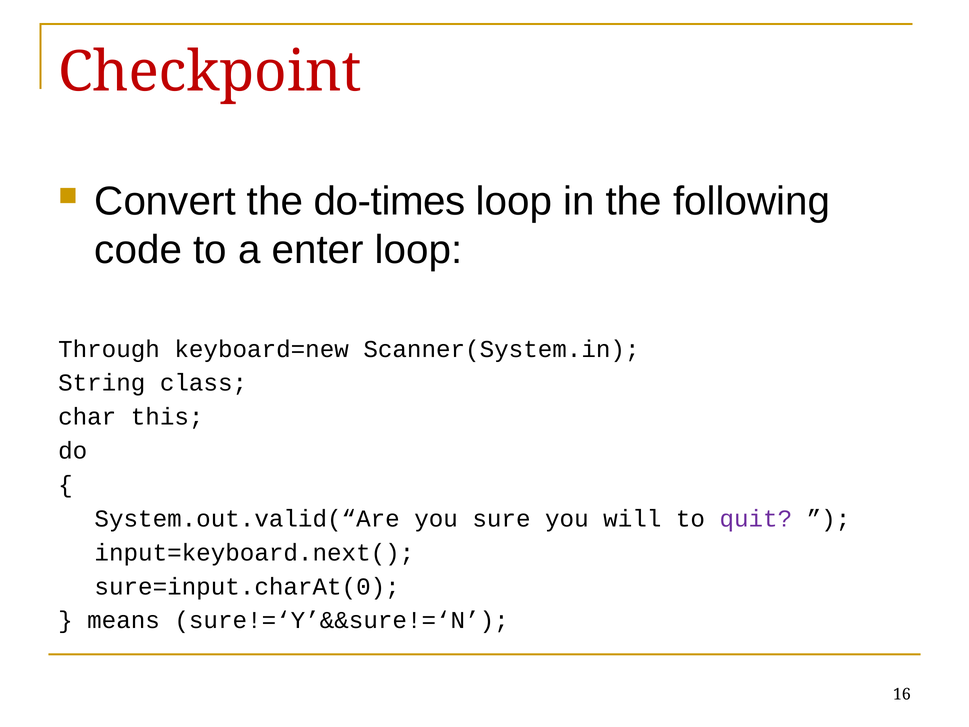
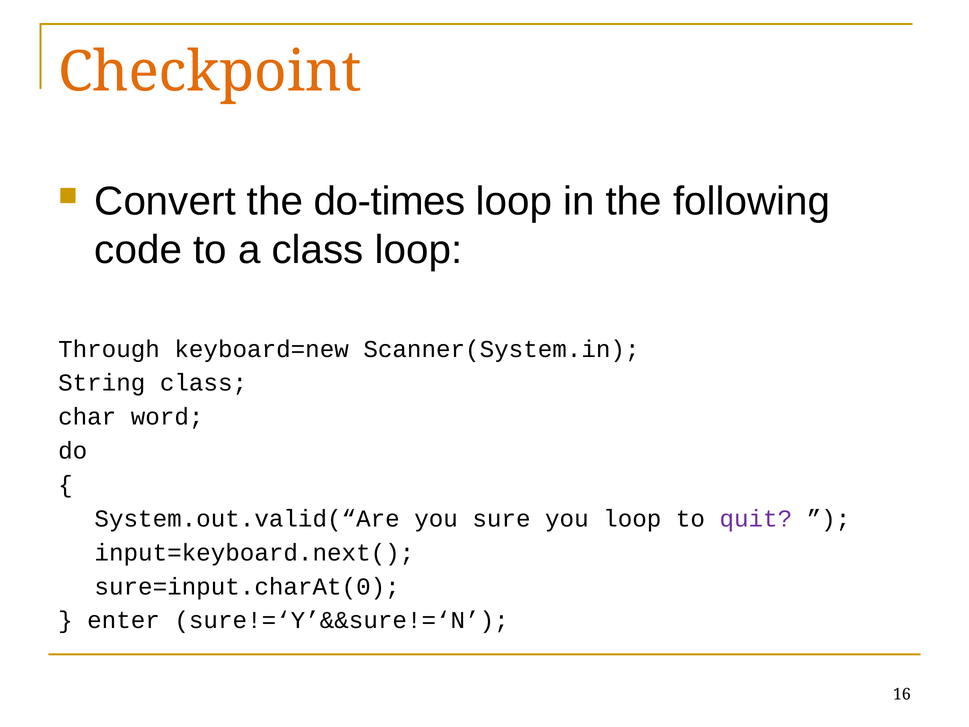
Checkpoint colour: red -> orange (210, 72)
a enter: enter -> class (318, 250)
this: this -> word (167, 417)
you will: will -> loop (632, 519)
means: means -> enter (124, 620)
